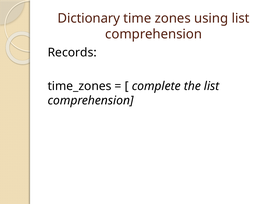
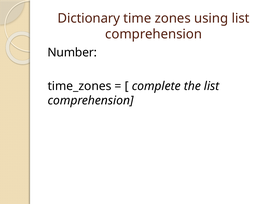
Records: Records -> Number (72, 52)
